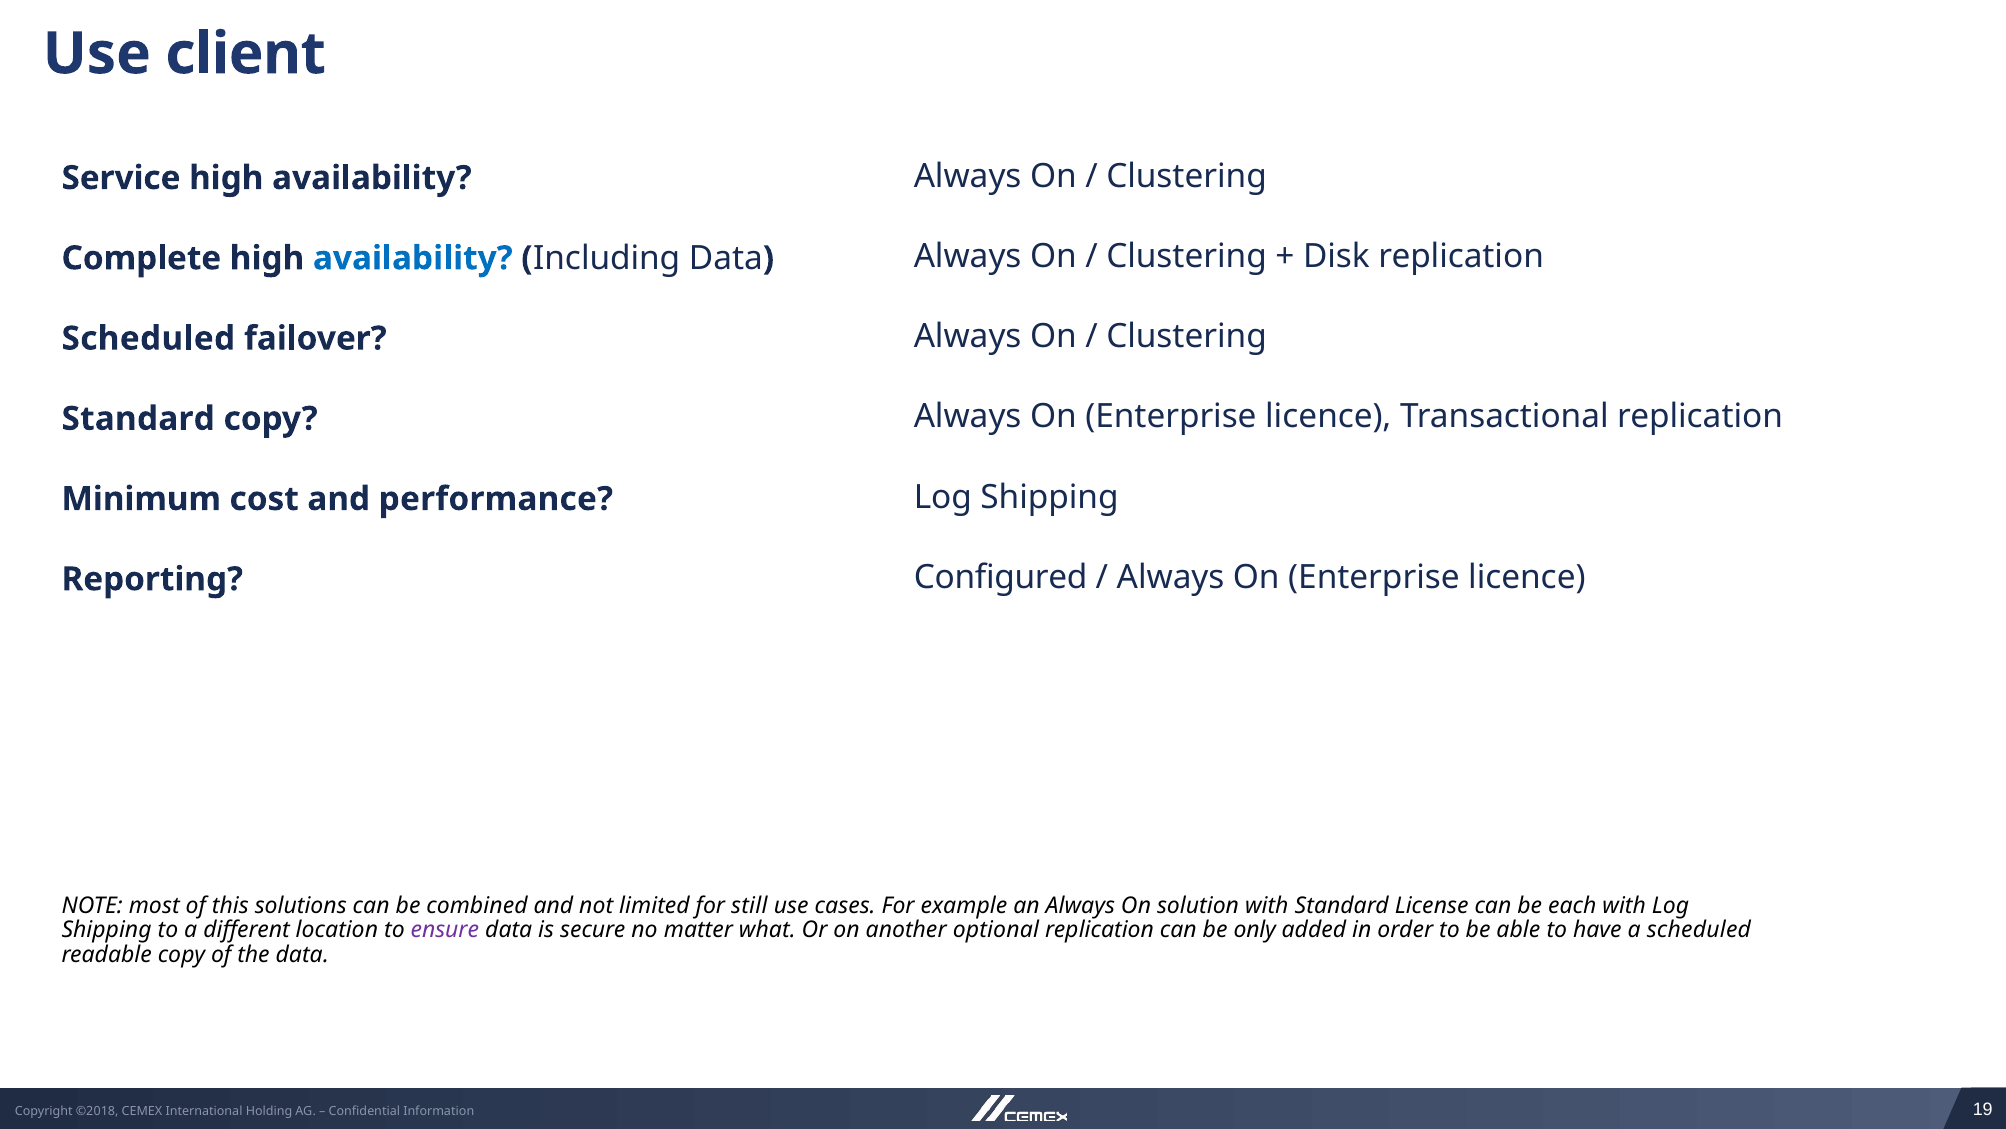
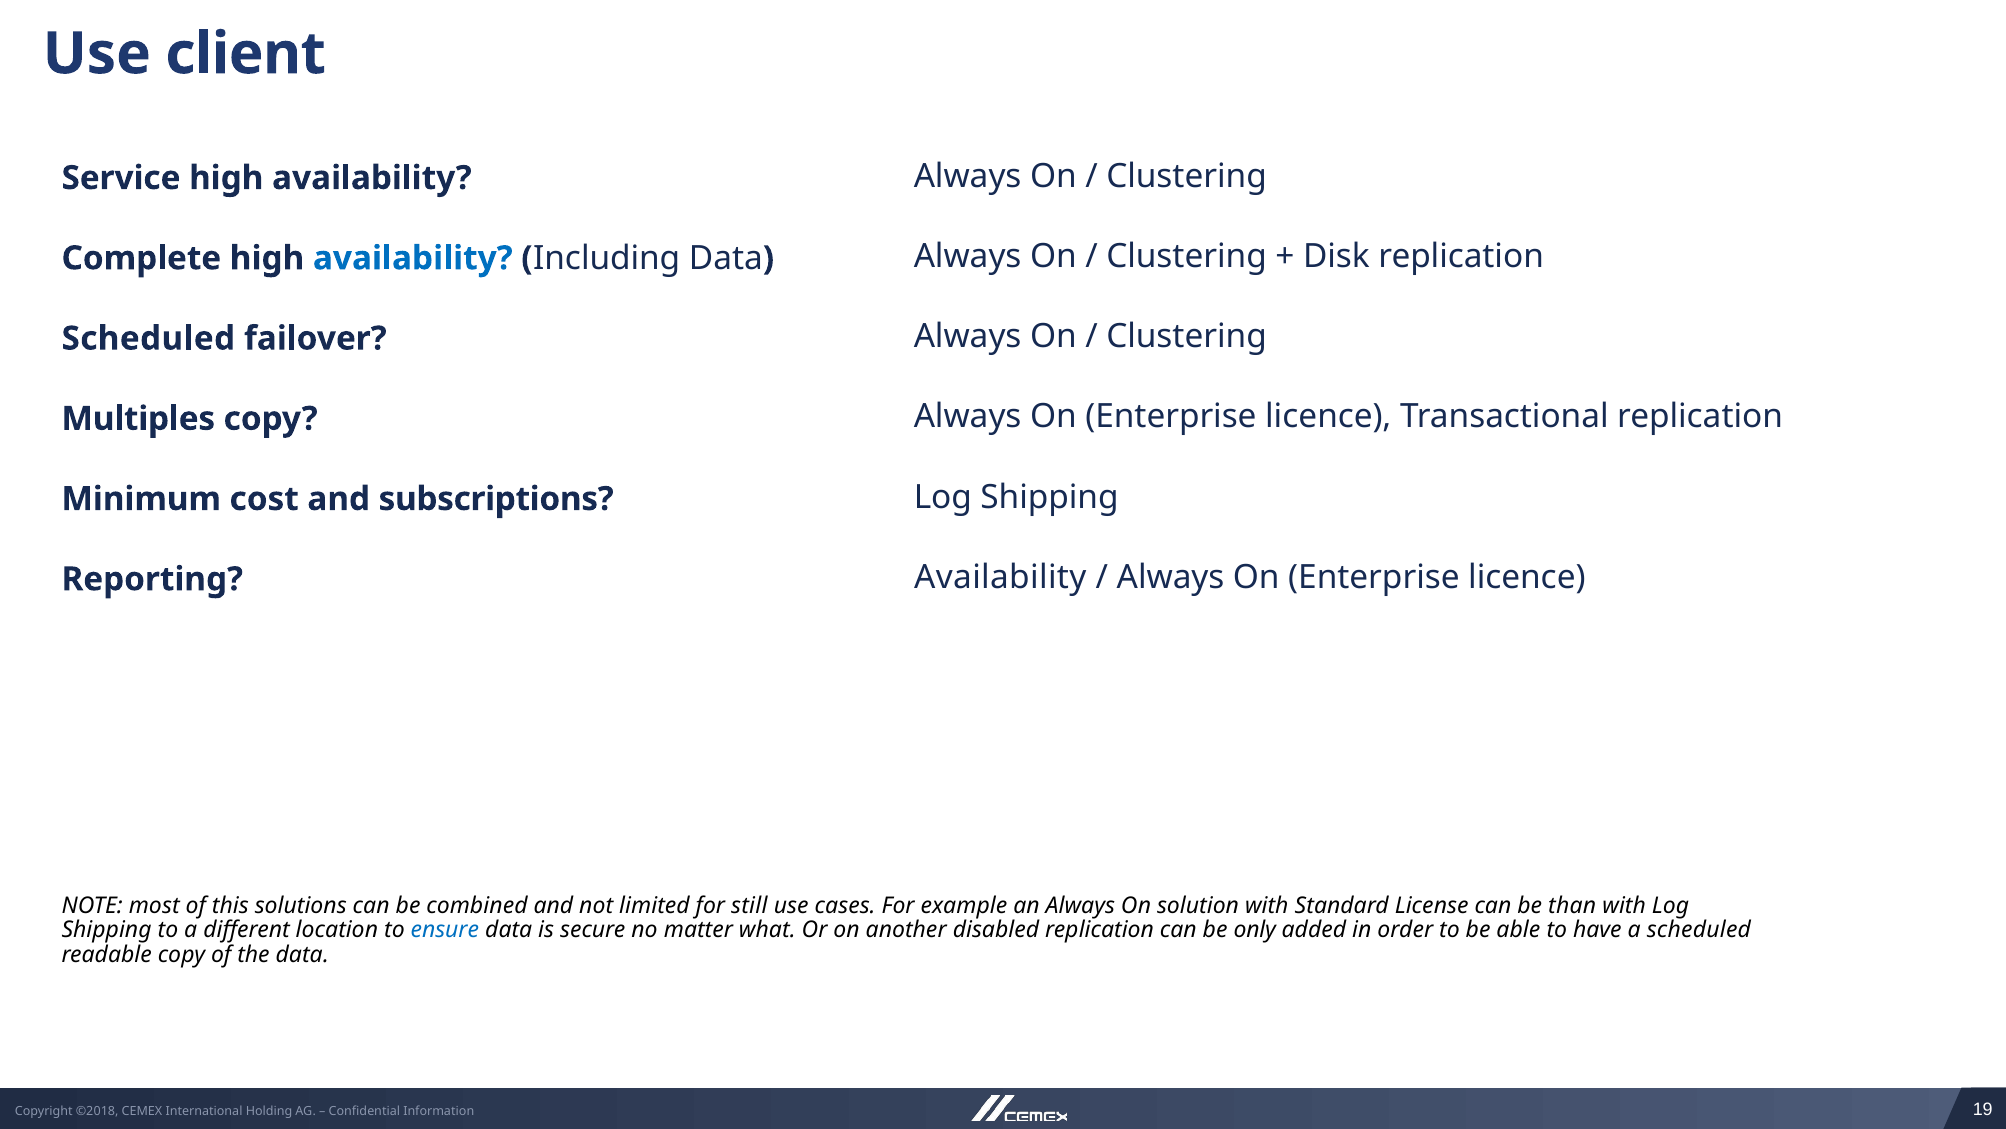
Standard: Standard -> Multiples (138, 419)
performance: performance -> subscriptions (496, 499)
Configured: Configured -> Availability (1000, 577)
each: each -> than (1572, 905)
ensure colour: purple -> blue (445, 930)
optional: optional -> disabled (996, 930)
